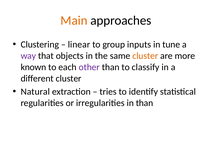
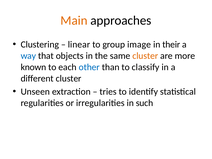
inputs: inputs -> image (139, 44)
tune: tune -> their (171, 44)
way colour: purple -> blue (28, 56)
other colour: purple -> blue (89, 67)
Natural: Natural -> Unseen (35, 92)
in than: than -> such (144, 103)
